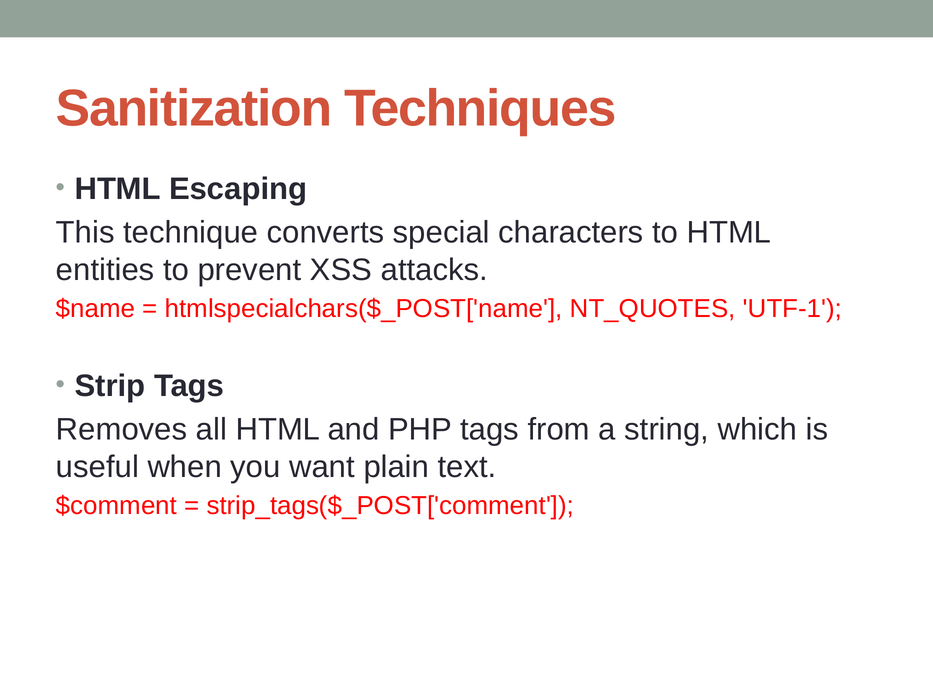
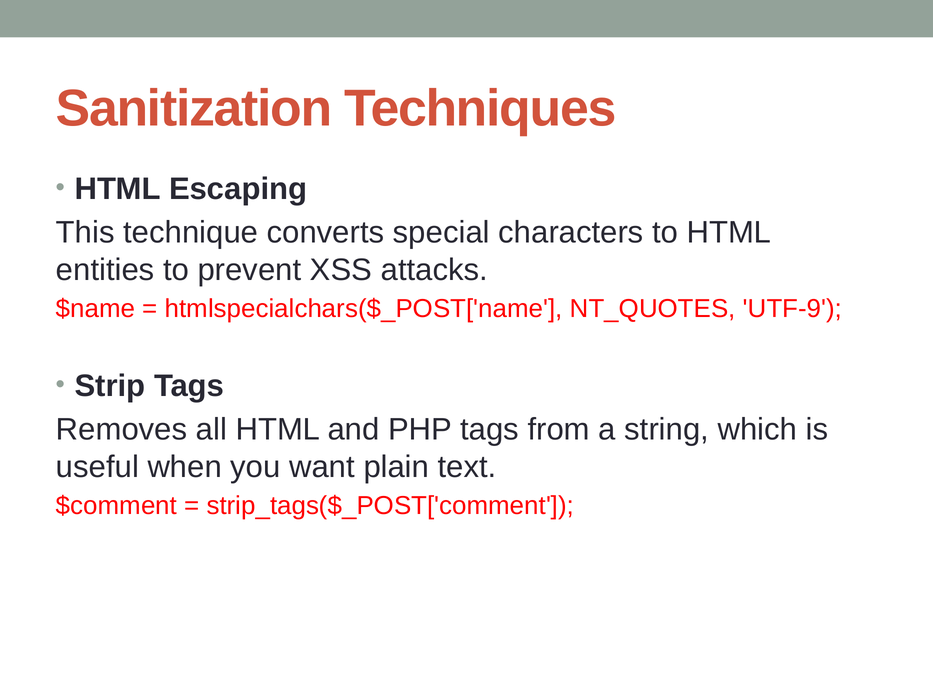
UTF-1: UTF-1 -> UTF-9 (792, 309)
